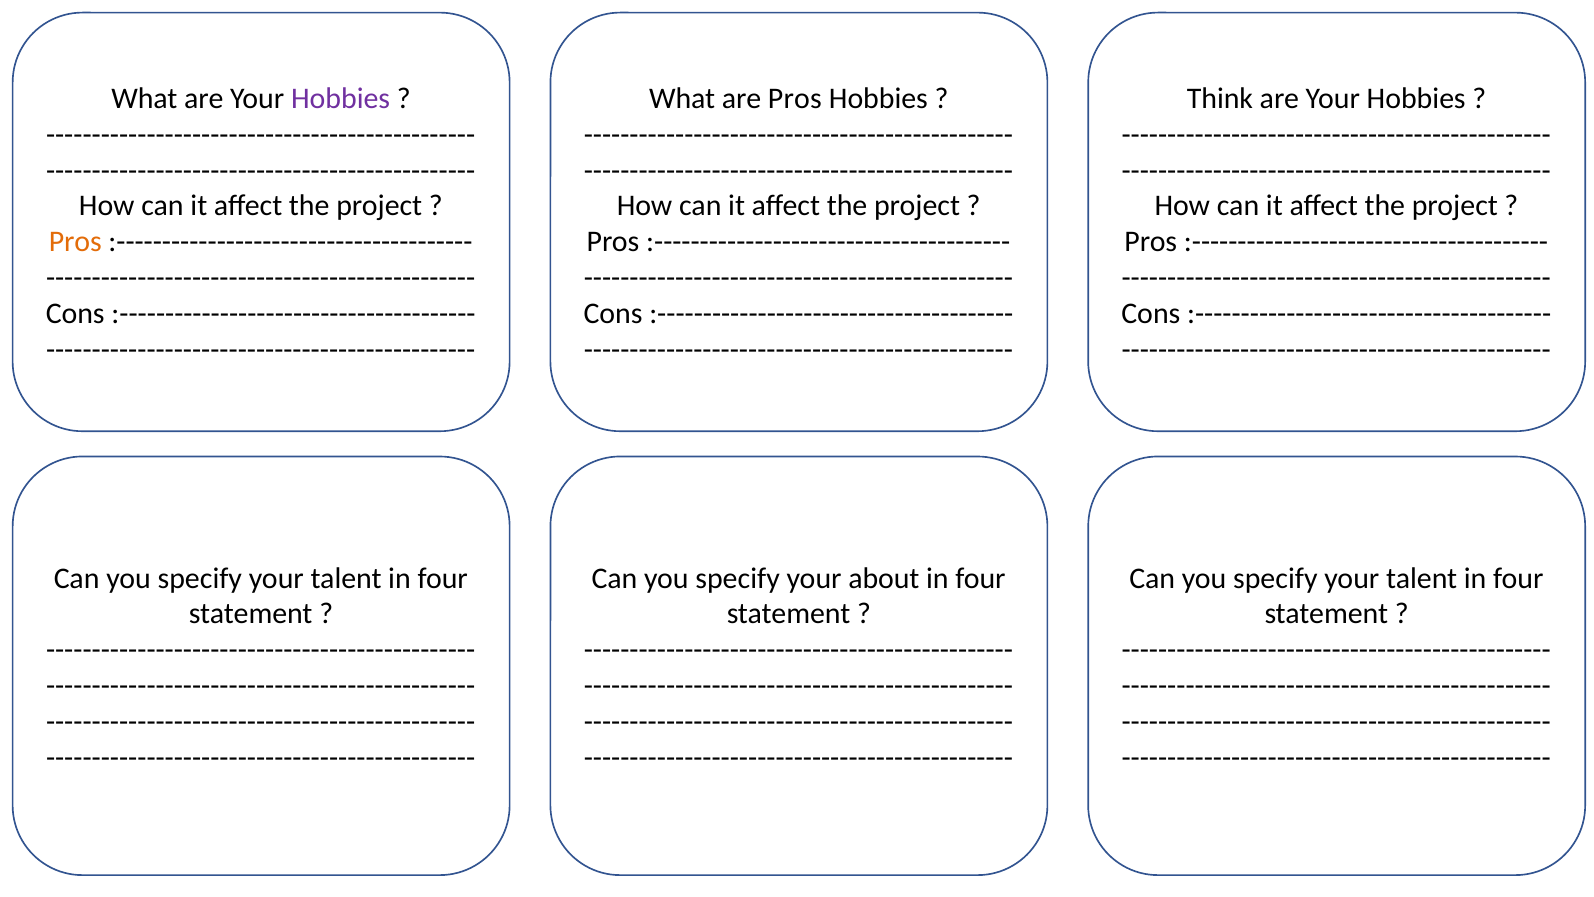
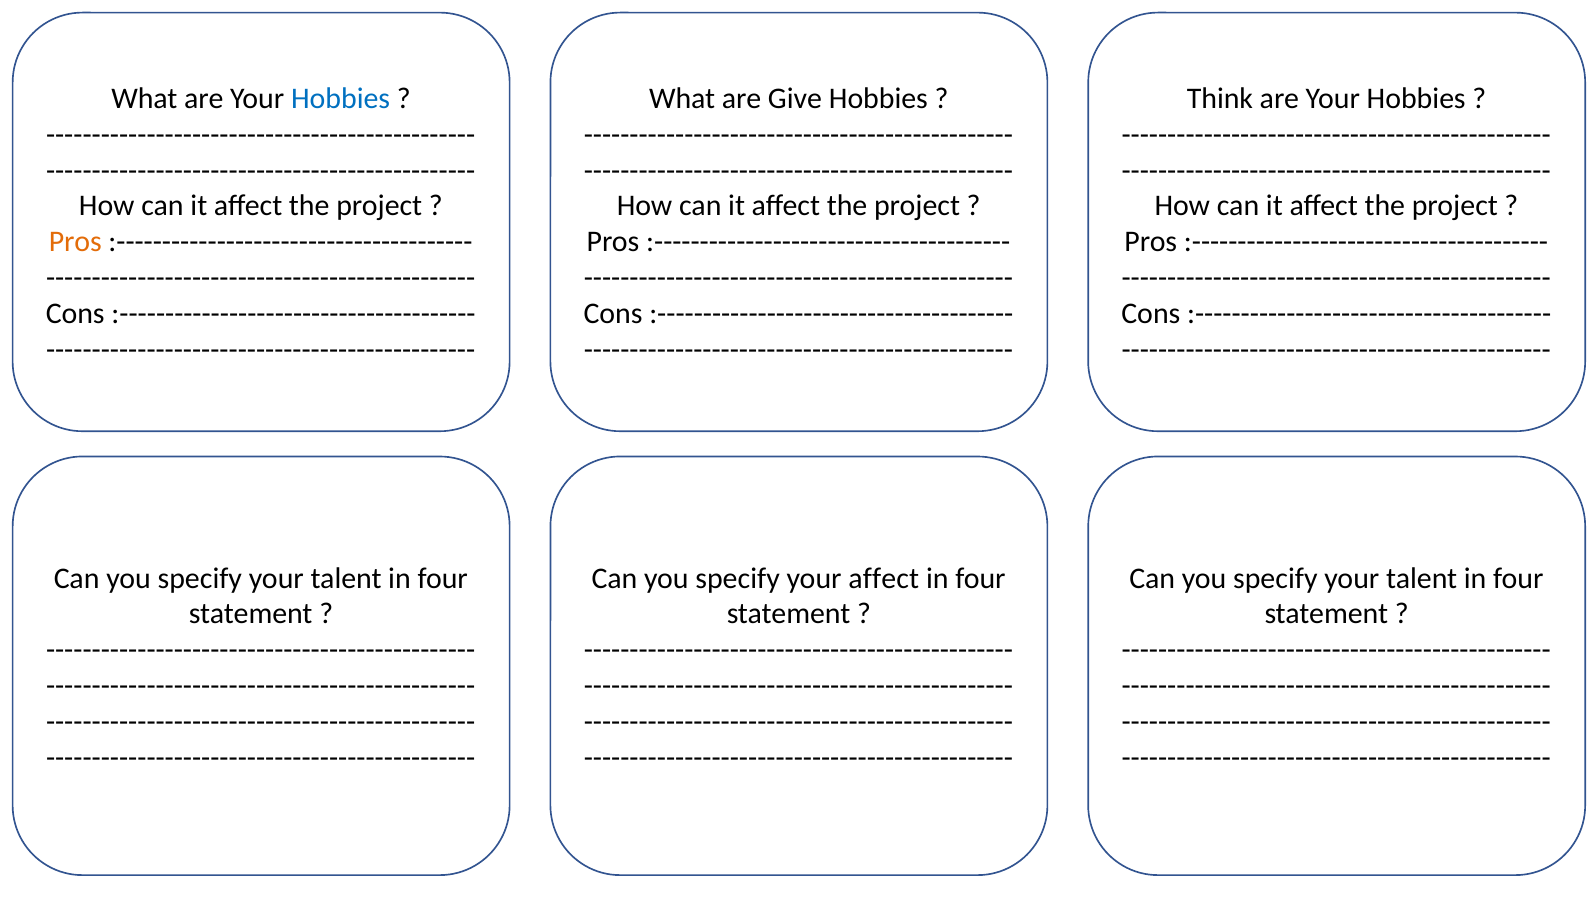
Hobbies colour: purple -> blue (341, 98)
are Pros: Pros -> Give (795, 98)
your about: about -> affect (884, 578)
